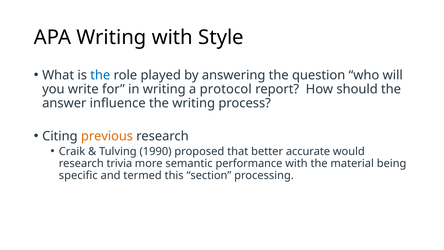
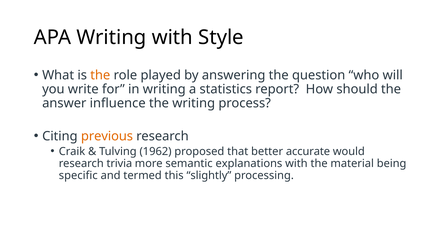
the colour: blue -> orange (100, 75)
protocol: protocol -> statistics (226, 89)
1990: 1990 -> 1962 (156, 151)
performance: performance -> explanations (249, 163)
section: section -> slightly (209, 175)
